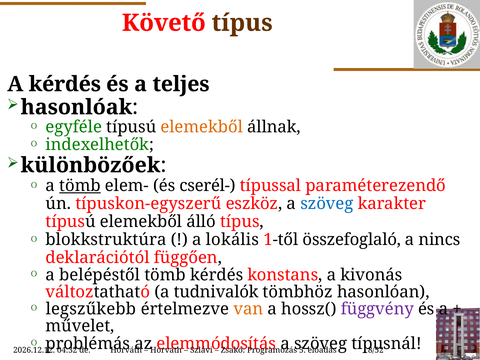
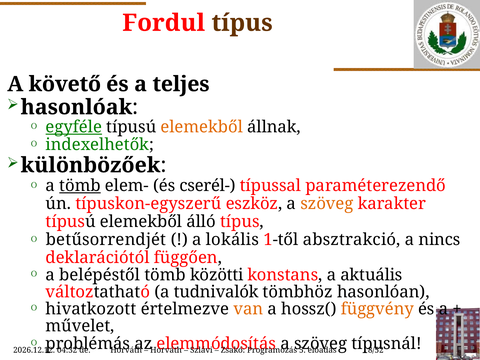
Követő: Követő -> Fordul (164, 23)
A kérdés: kérdés -> követő (65, 84)
egyféle underline: none -> present (74, 127)
szöveg colour: blue -> orange (327, 204)
blokkstruktúra: blokkstruktúra -> betűsorrendjét (106, 240)
összefoglaló: összefoglaló -> absztrakció (352, 240)
tömb kérdés: kérdés -> közötti (217, 275)
kivonás: kivonás -> aktuális (371, 275)
legszűkebb: legszűkebb -> hivatkozott (91, 309)
függvény colour: purple -> orange (377, 309)
